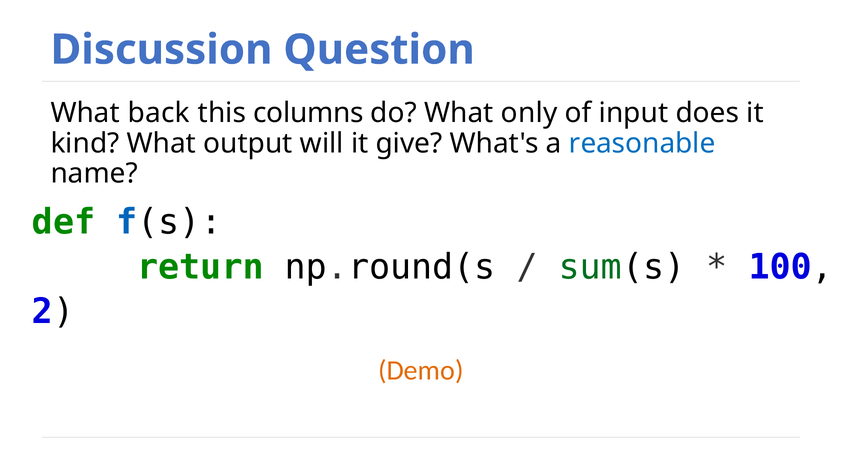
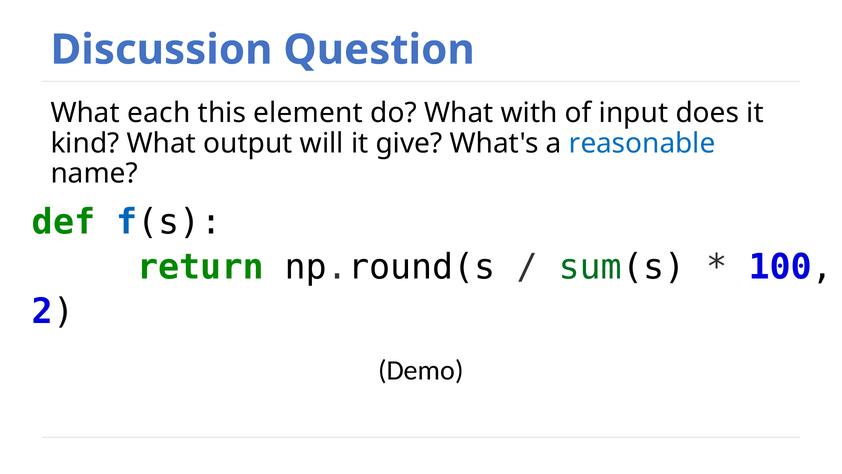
back: back -> each (159, 113)
columns: columns -> element (308, 113)
only: only -> with (529, 113)
Demo colour: orange -> black (421, 370)
